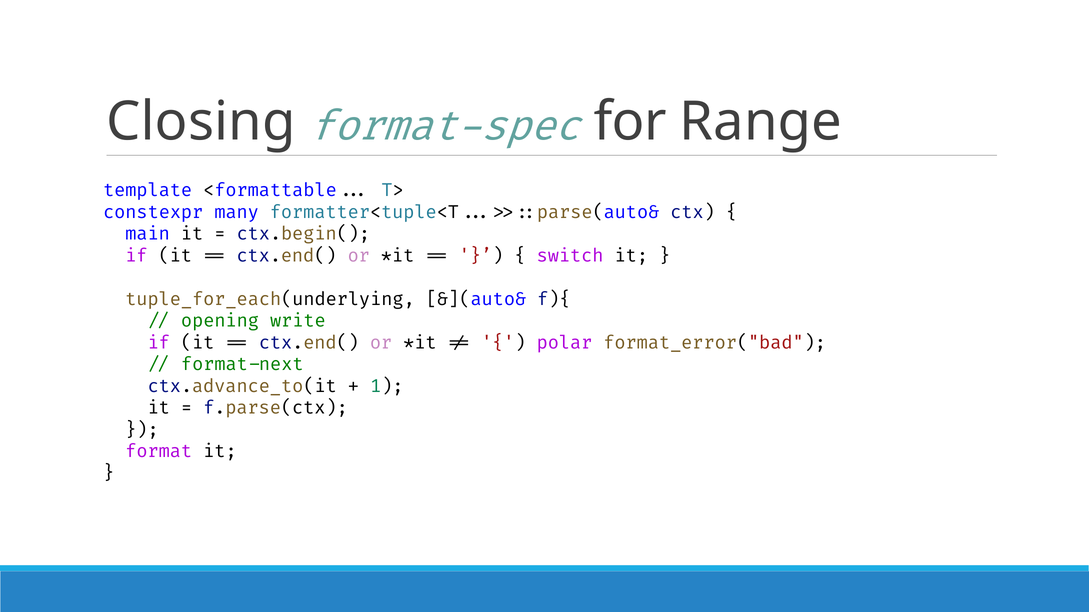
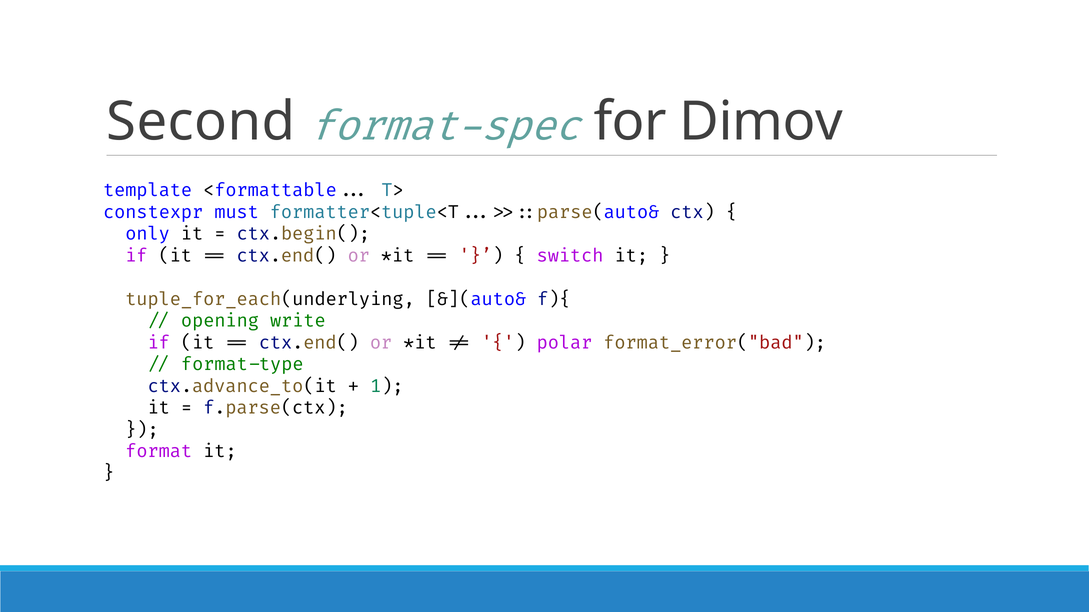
Closing: Closing -> Second (201, 122)
Range: Range -> Dimov (761, 122)
many: many -> must (237, 212)
main: main -> only (148, 234)
format-next: format-next -> format-type (242, 365)
